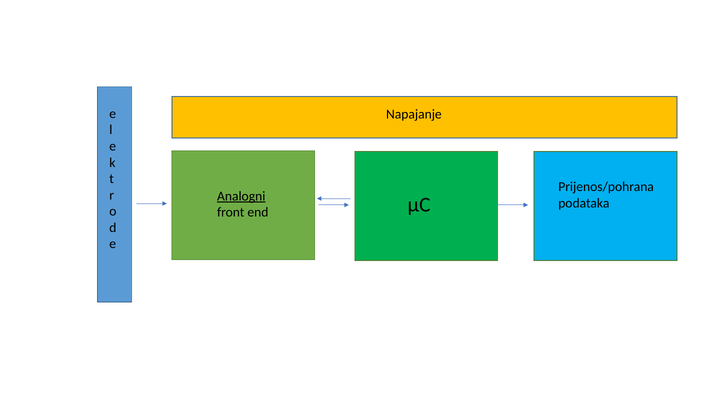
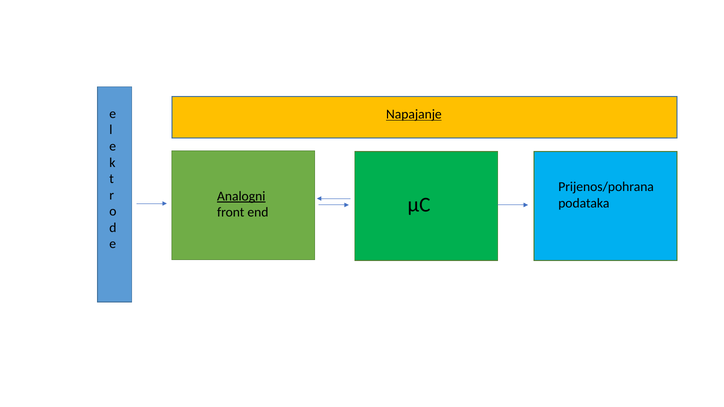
Napajanje underline: none -> present (414, 114)
